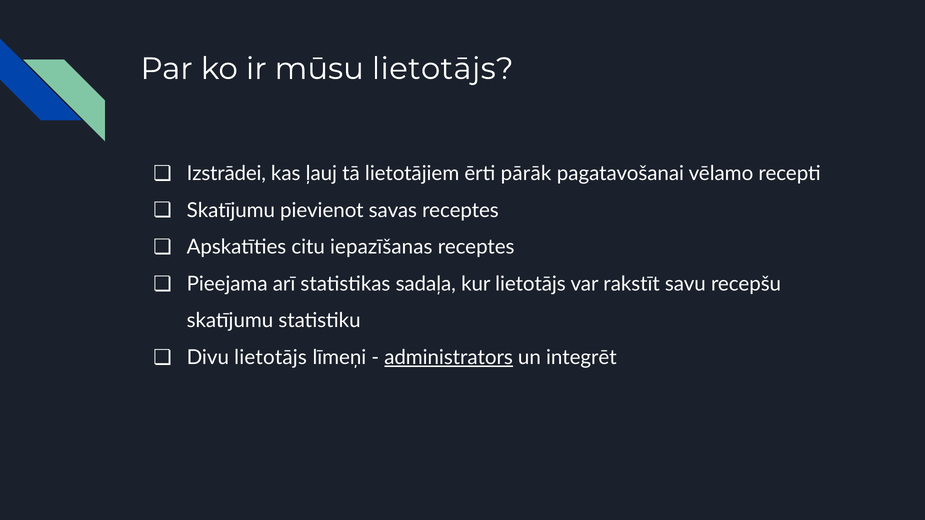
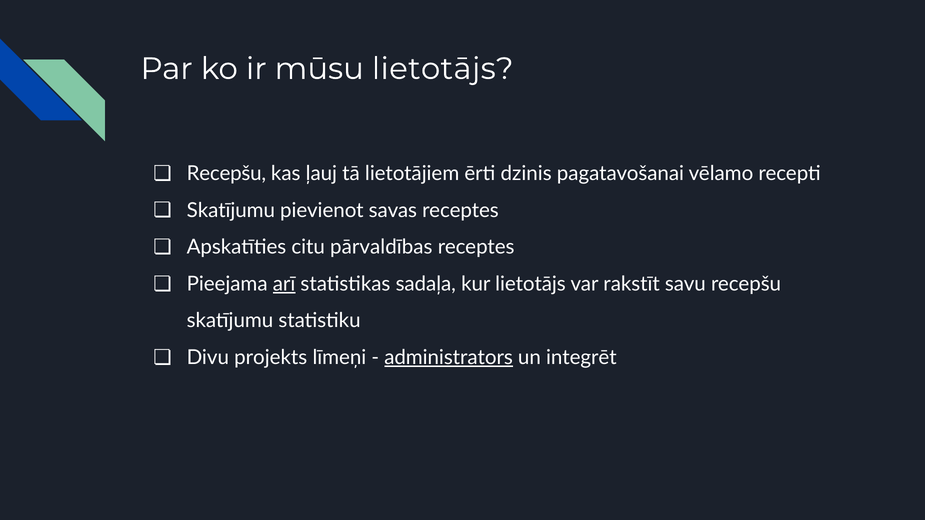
Izstrādei: Izstrādei -> Recepšu (226, 174)
pārāk: pārāk -> dzinis (526, 174)
iepazīšanas: iepazīšanas -> pārvaldības (381, 247)
arī underline: none -> present (284, 284)
Divu lietotājs: lietotājs -> projekts (271, 358)
